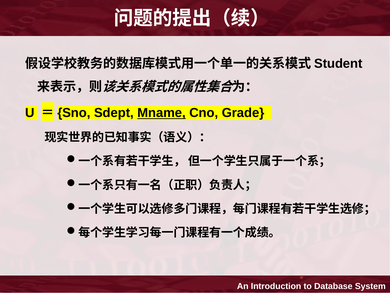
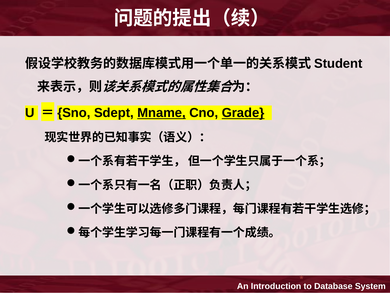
Grade underline: none -> present (243, 113)
